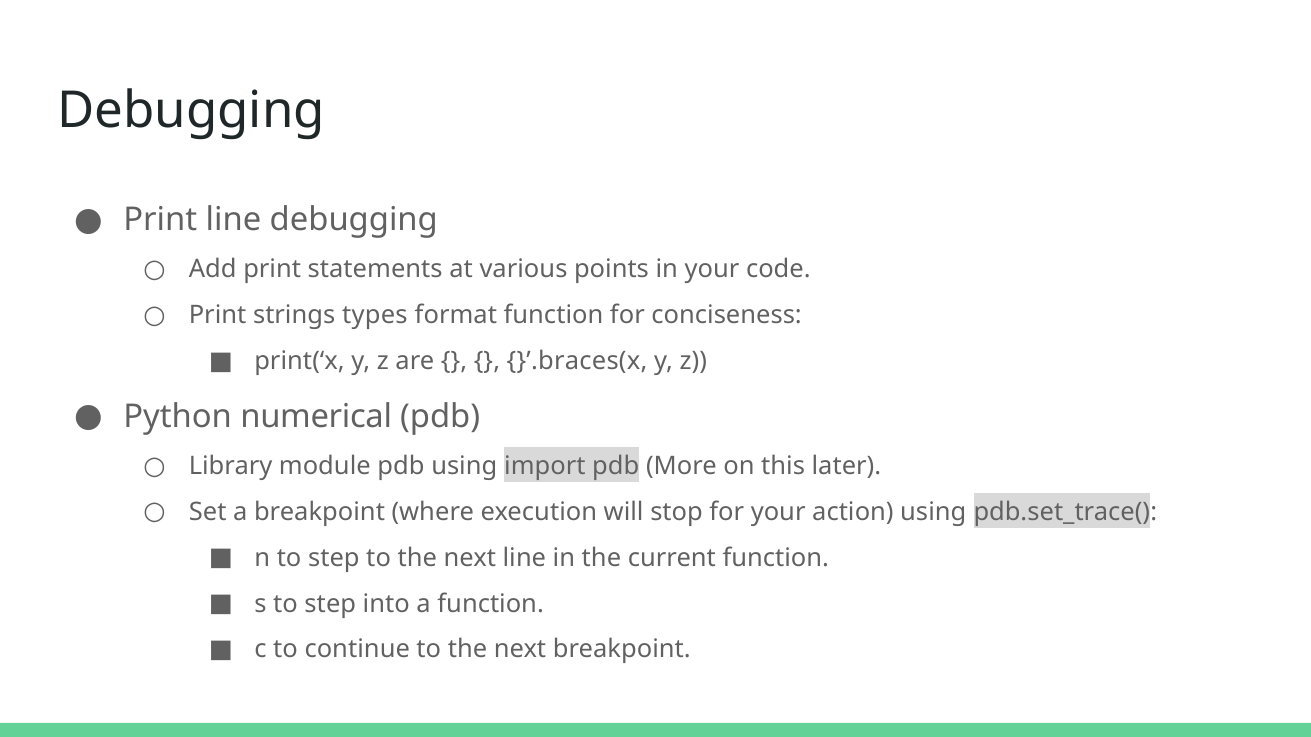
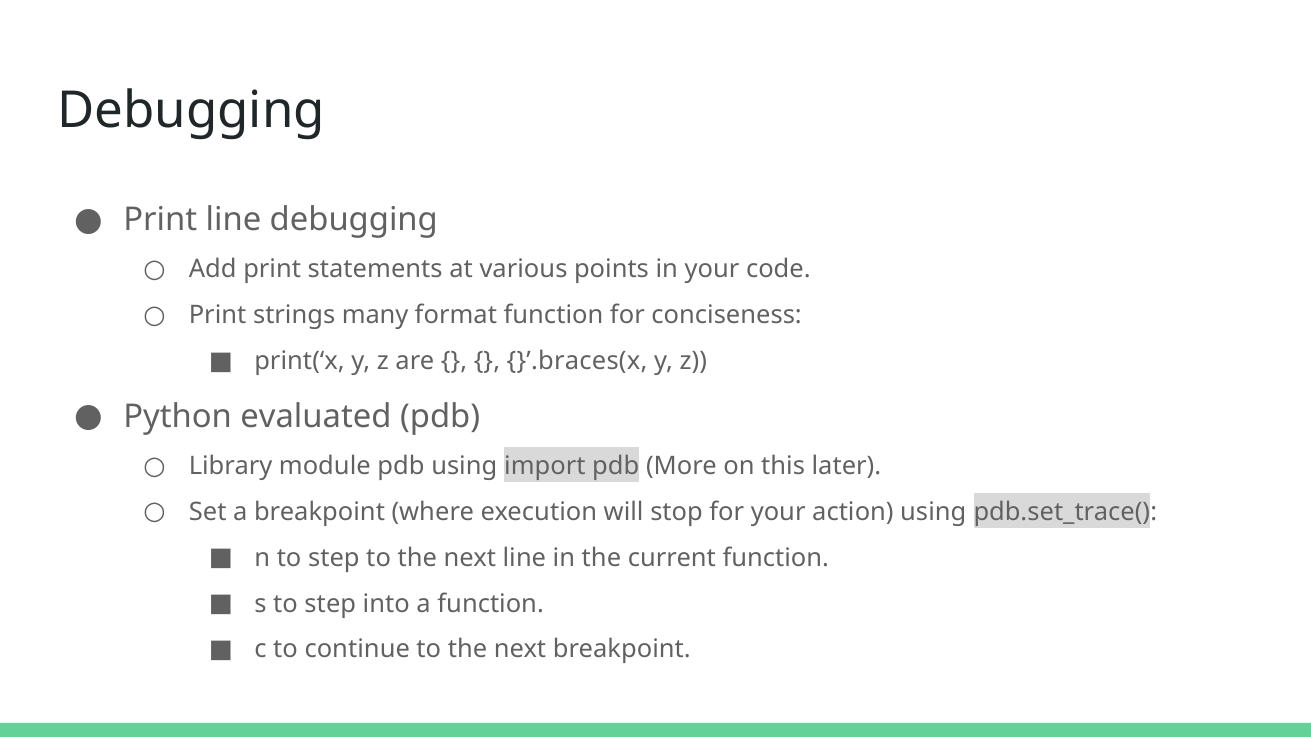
types: types -> many (375, 316)
numerical: numerical -> evaluated (316, 417)
